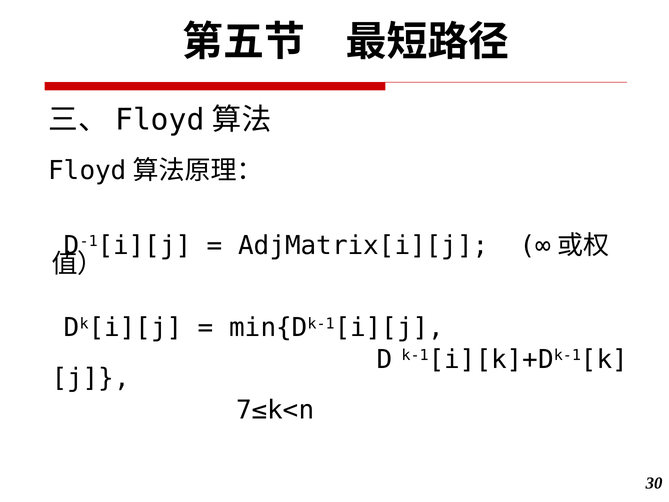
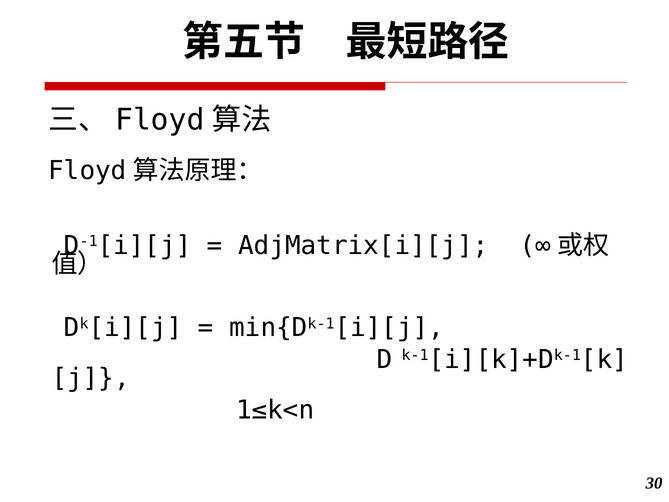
7≤k<n: 7≤k<n -> 1≤k<n (275, 410)
